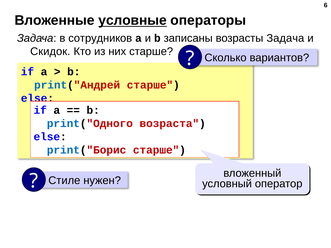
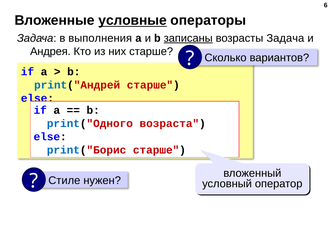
сотрудников: сотрудников -> выполнения (100, 38)
записаны underline: none -> present (188, 38)
Скидок: Скидок -> Андрея (50, 51)
